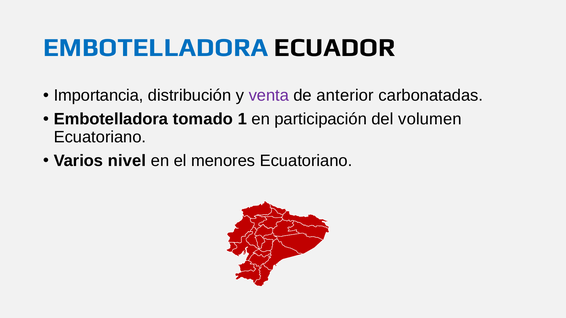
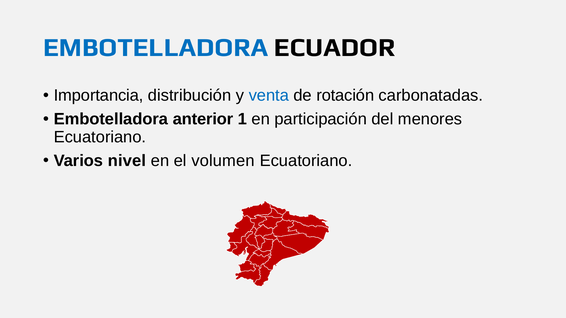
venta colour: purple -> blue (269, 96)
anterior: anterior -> rotación (345, 96)
tomado: tomado -> anterior (203, 119)
volumen: volumen -> menores (430, 119)
menores: menores -> volumen (223, 161)
